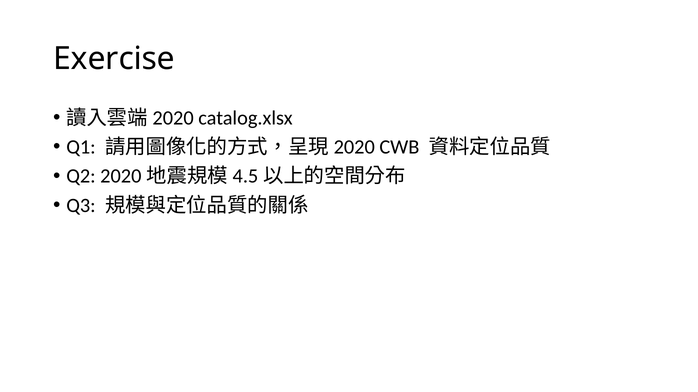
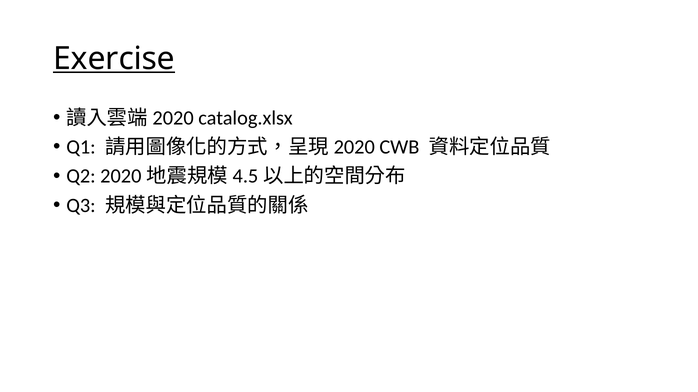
Exercise underline: none -> present (114, 59)
